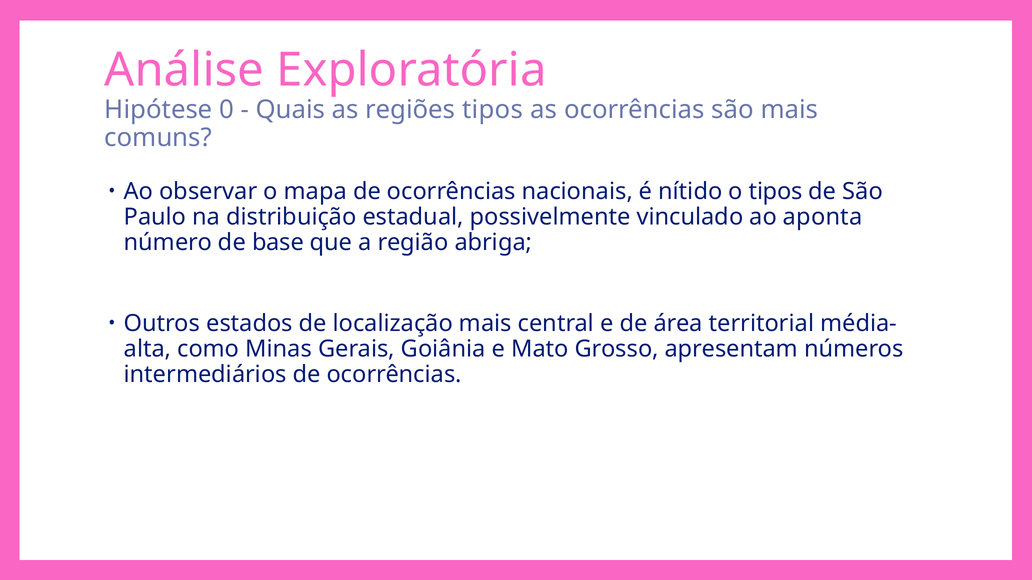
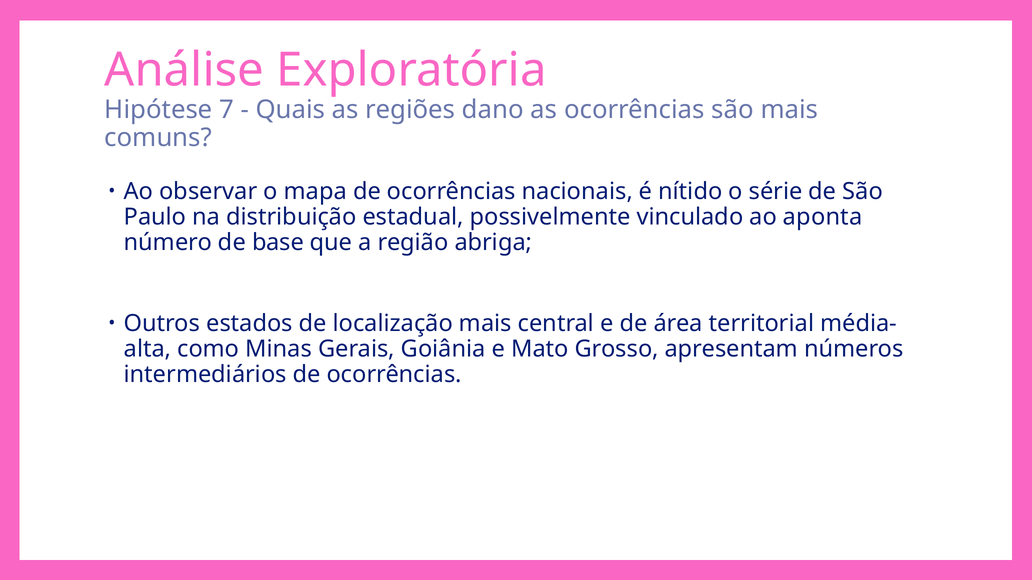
0: 0 -> 7 (227, 110)
regiões tipos: tipos -> dano (493, 110)
o tipos: tipos -> série (776, 191)
